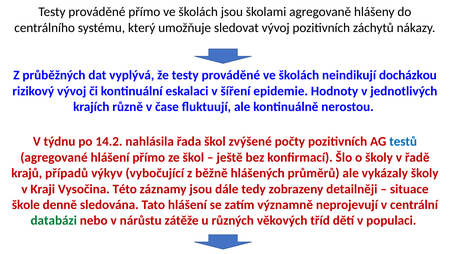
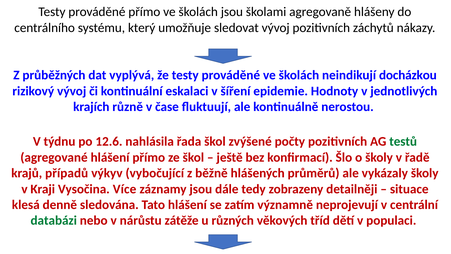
14.2: 14.2 -> 12.6 (109, 141)
testů colour: blue -> green (403, 141)
Této: Této -> Více (125, 189)
škole: škole -> klesá (26, 205)
